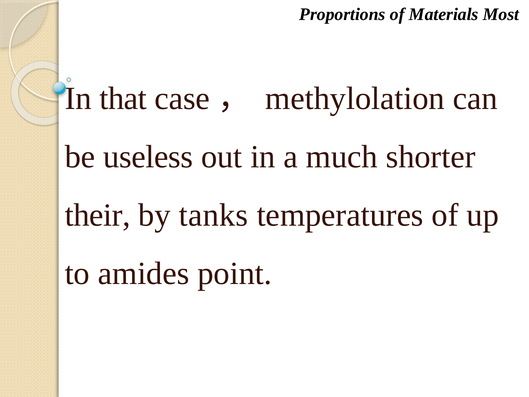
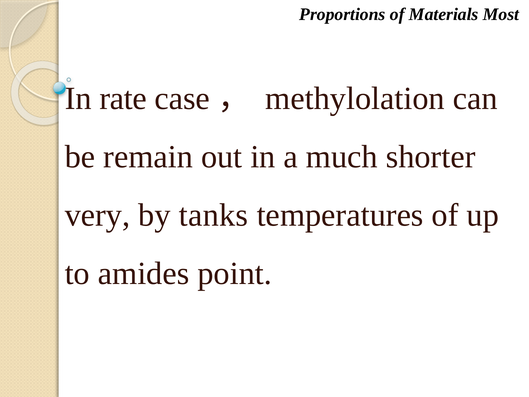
that: that -> rate (123, 98)
useless: useless -> remain (148, 157)
their: their -> very (97, 215)
